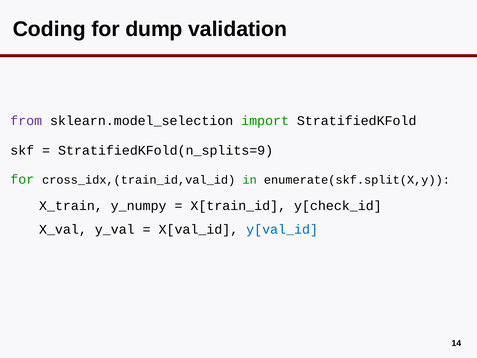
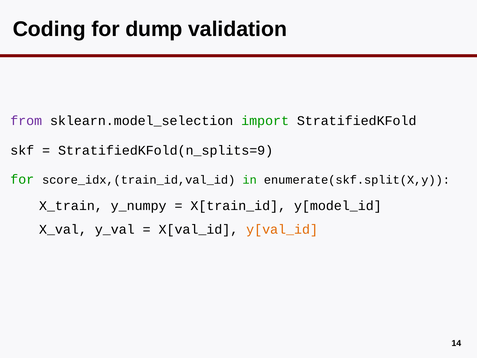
cross_idx,(train_id,val_id: cross_idx,(train_id,val_id -> score_idx,(train_id,val_id (139, 180)
y[check_id: y[check_id -> y[model_id (338, 206)
y[val_id colour: blue -> orange (282, 229)
